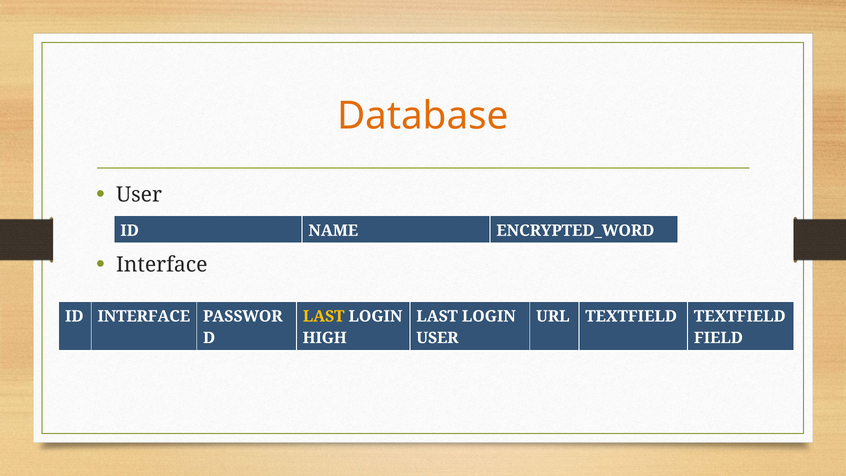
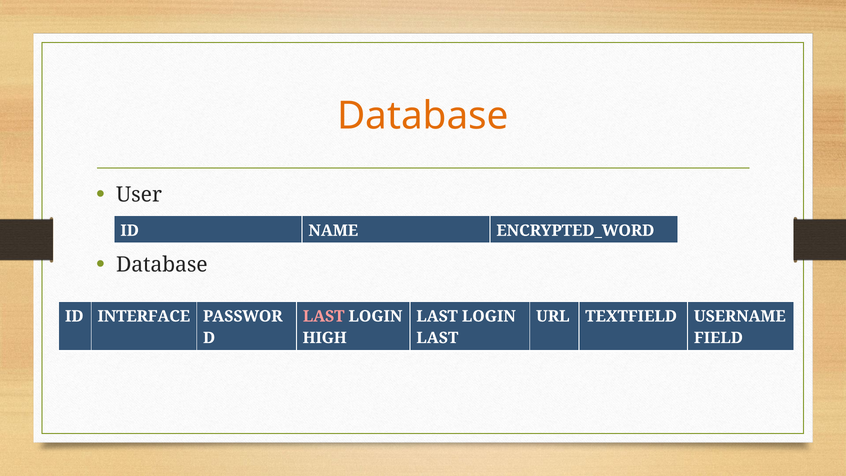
Interface: Interface -> Database (162, 265)
LAST colour: yellow -> pink (324, 316)
TEXTFIELD TEXTFIELD: TEXTFIELD -> USERNAME (740, 316)
USER: USER -> LAST (437, 338)
